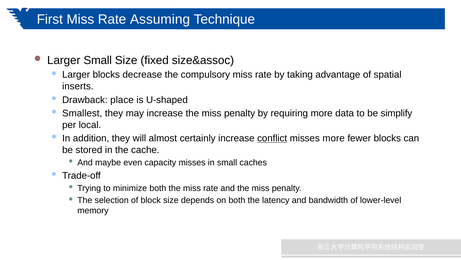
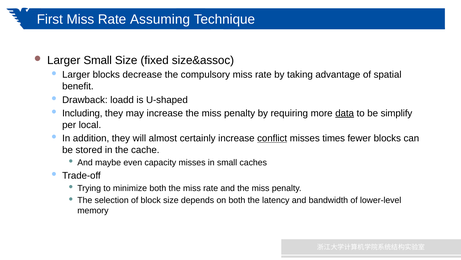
inserts: inserts -> benefit (78, 86)
place: place -> loadd (122, 100)
Smallest: Smallest -> Including (82, 113)
data underline: none -> present (345, 113)
misses more: more -> times (334, 138)
